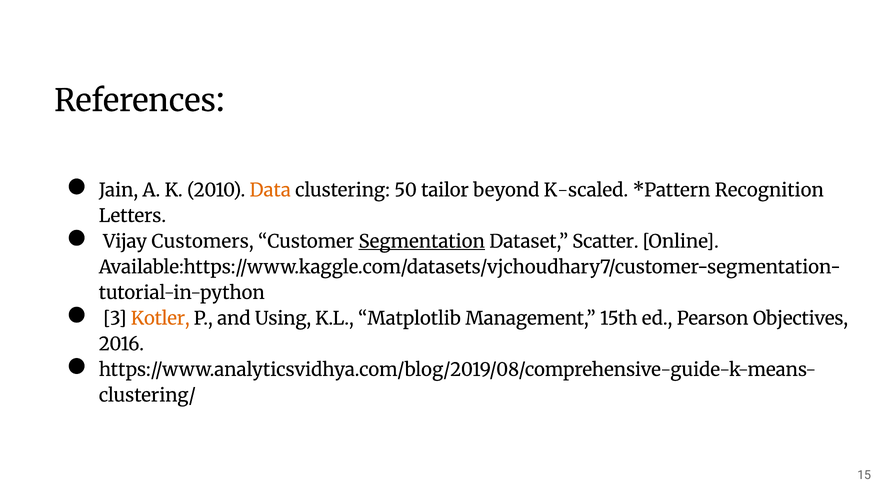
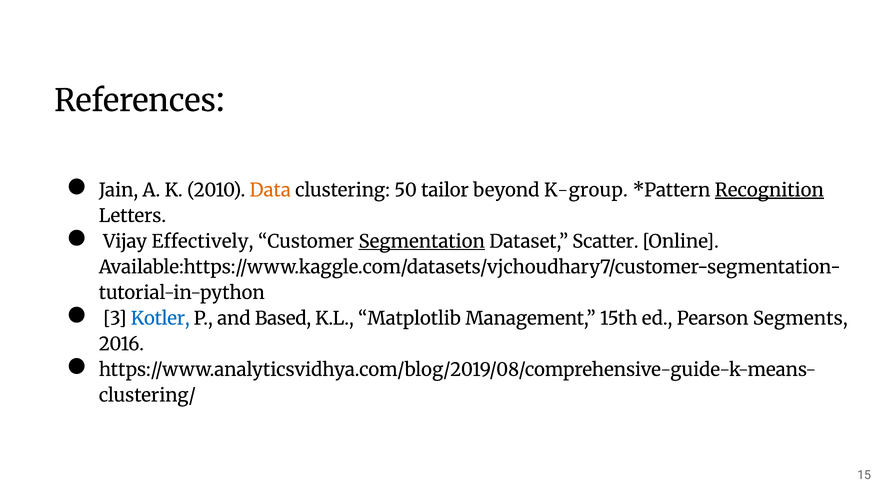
K-scaled: K-scaled -> K-group (586, 190)
Recognition underline: none -> present (769, 190)
Customers: Customers -> Effectively (202, 241)
Kotler colour: orange -> blue (160, 318)
Using: Using -> Based (283, 318)
Objectives: Objectives -> Segments (800, 318)
